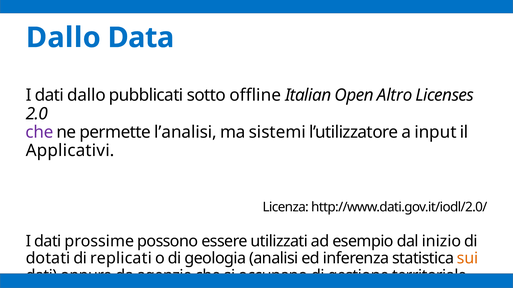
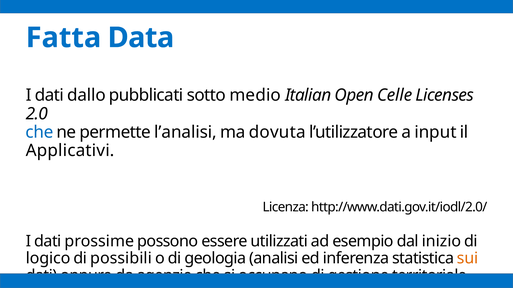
Dallo: Dallo -> Fatta (63, 38)
offline: offline -> medio (255, 95)
Altro: Altro -> Celle (395, 95)
che colour: purple -> blue (40, 132)
sistemi: sistemi -> dovuta (277, 132)
dotati: dotati -> logico (48, 259)
replicati: replicati -> possibili (121, 259)
